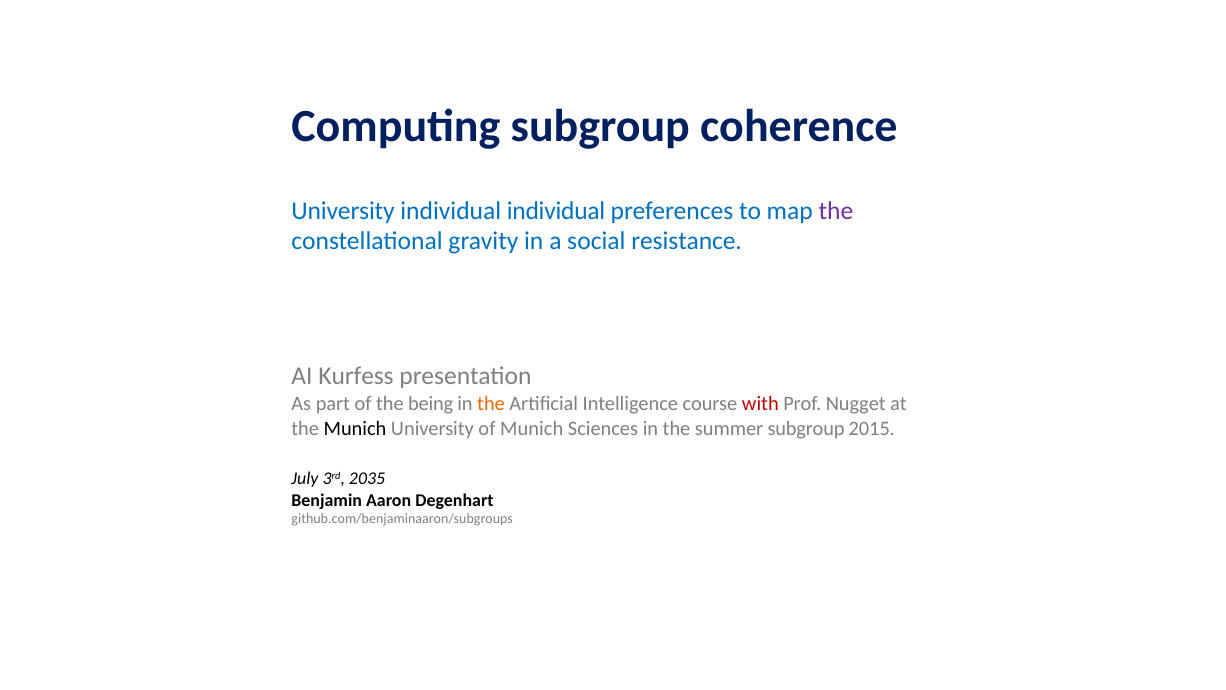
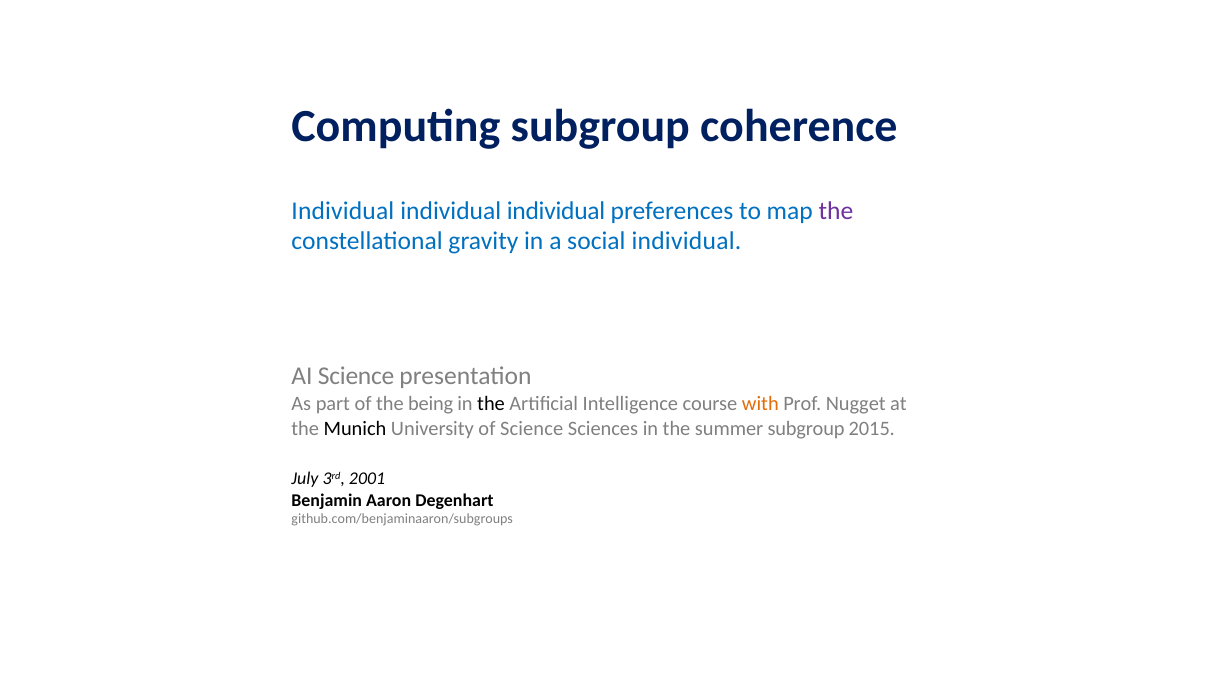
University: University -> Individual (343, 211)
social resistance: resistance -> individual (686, 241)
AI Kurfess: Kurfess -> Science (356, 376)
the colour: orange -> black (491, 404)
with colour: red -> orange (760, 404)
of Munich: Munich -> Science (532, 428)
2035: 2035 -> 2001 (367, 478)
